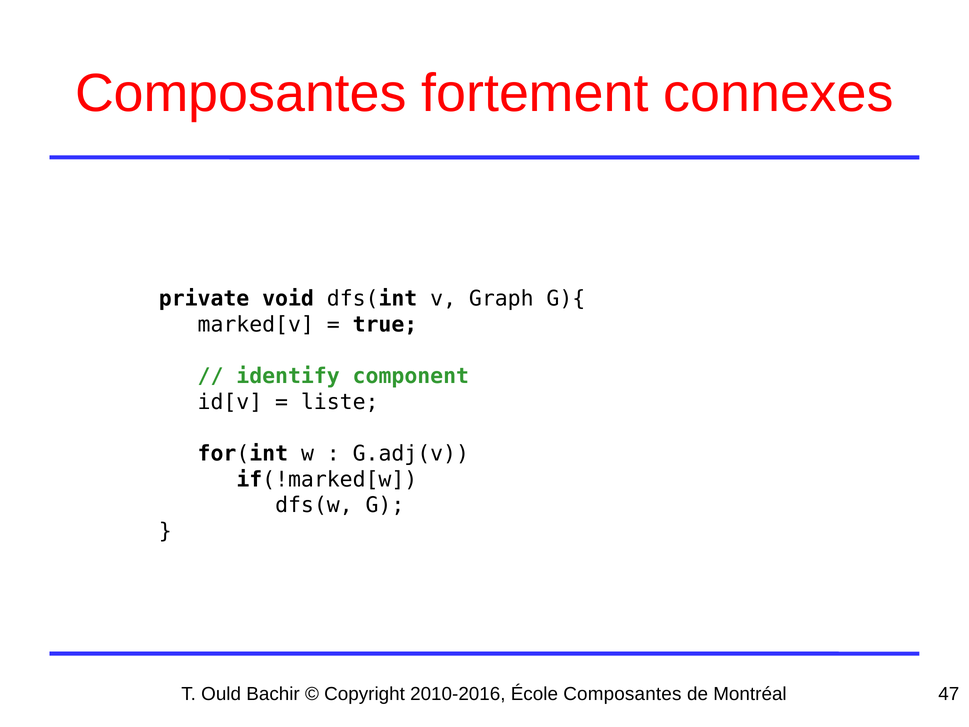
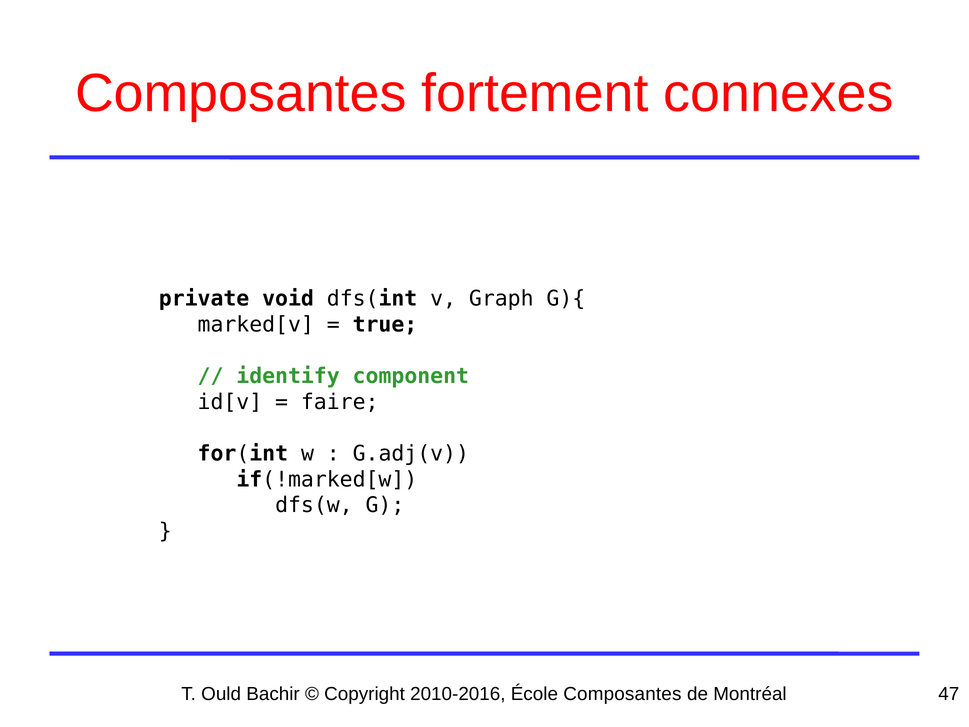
liste: liste -> faire (340, 402)
